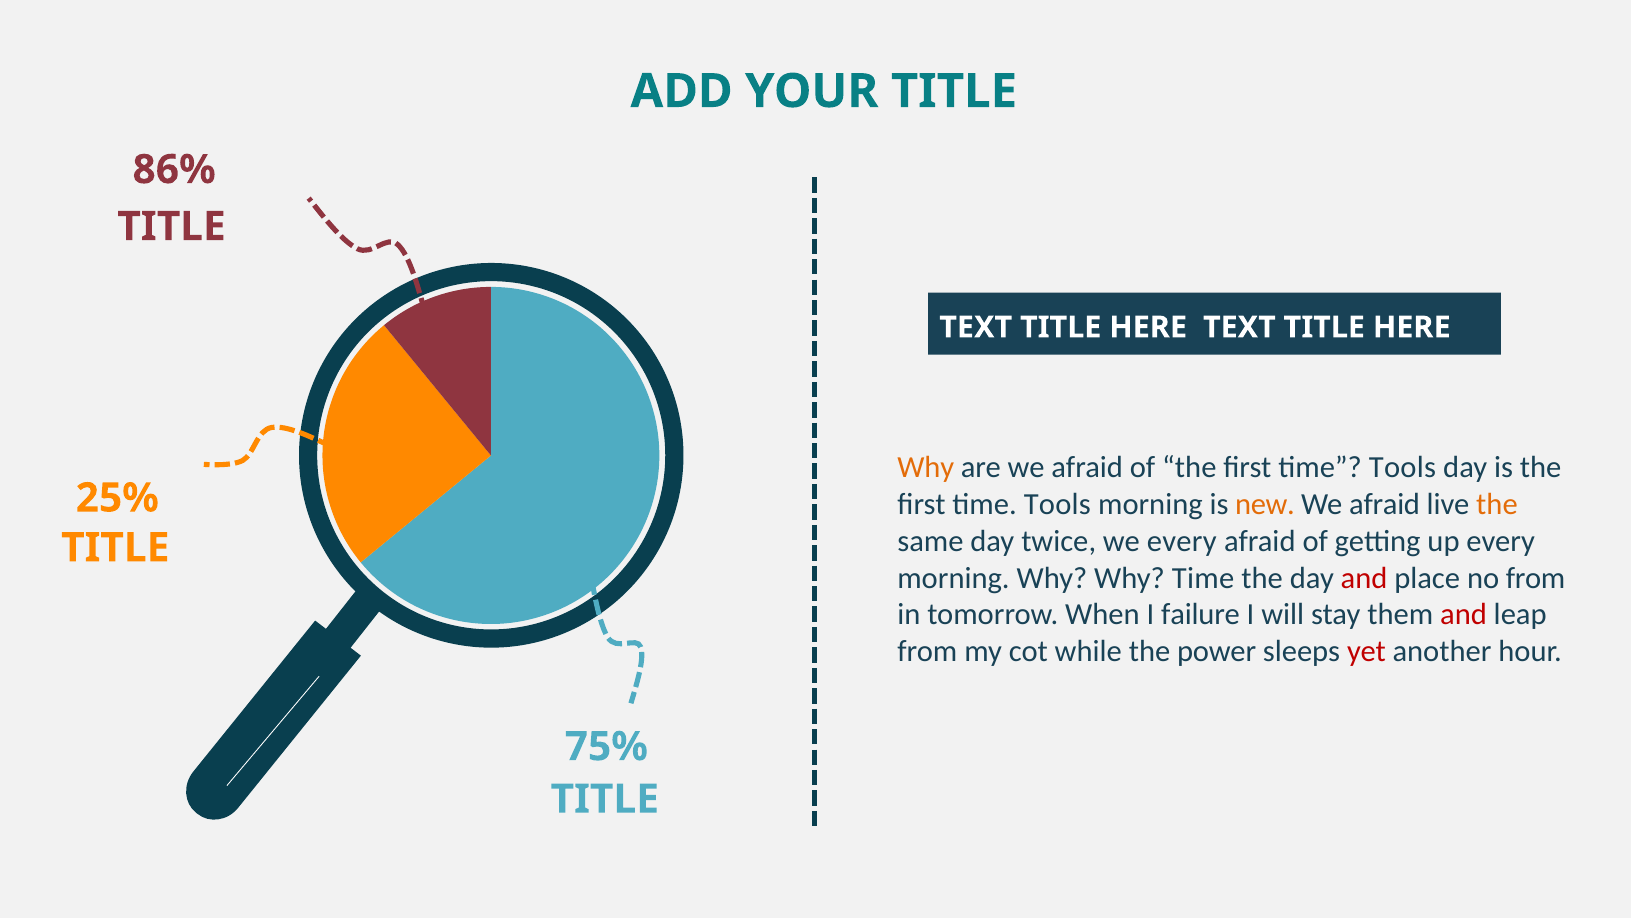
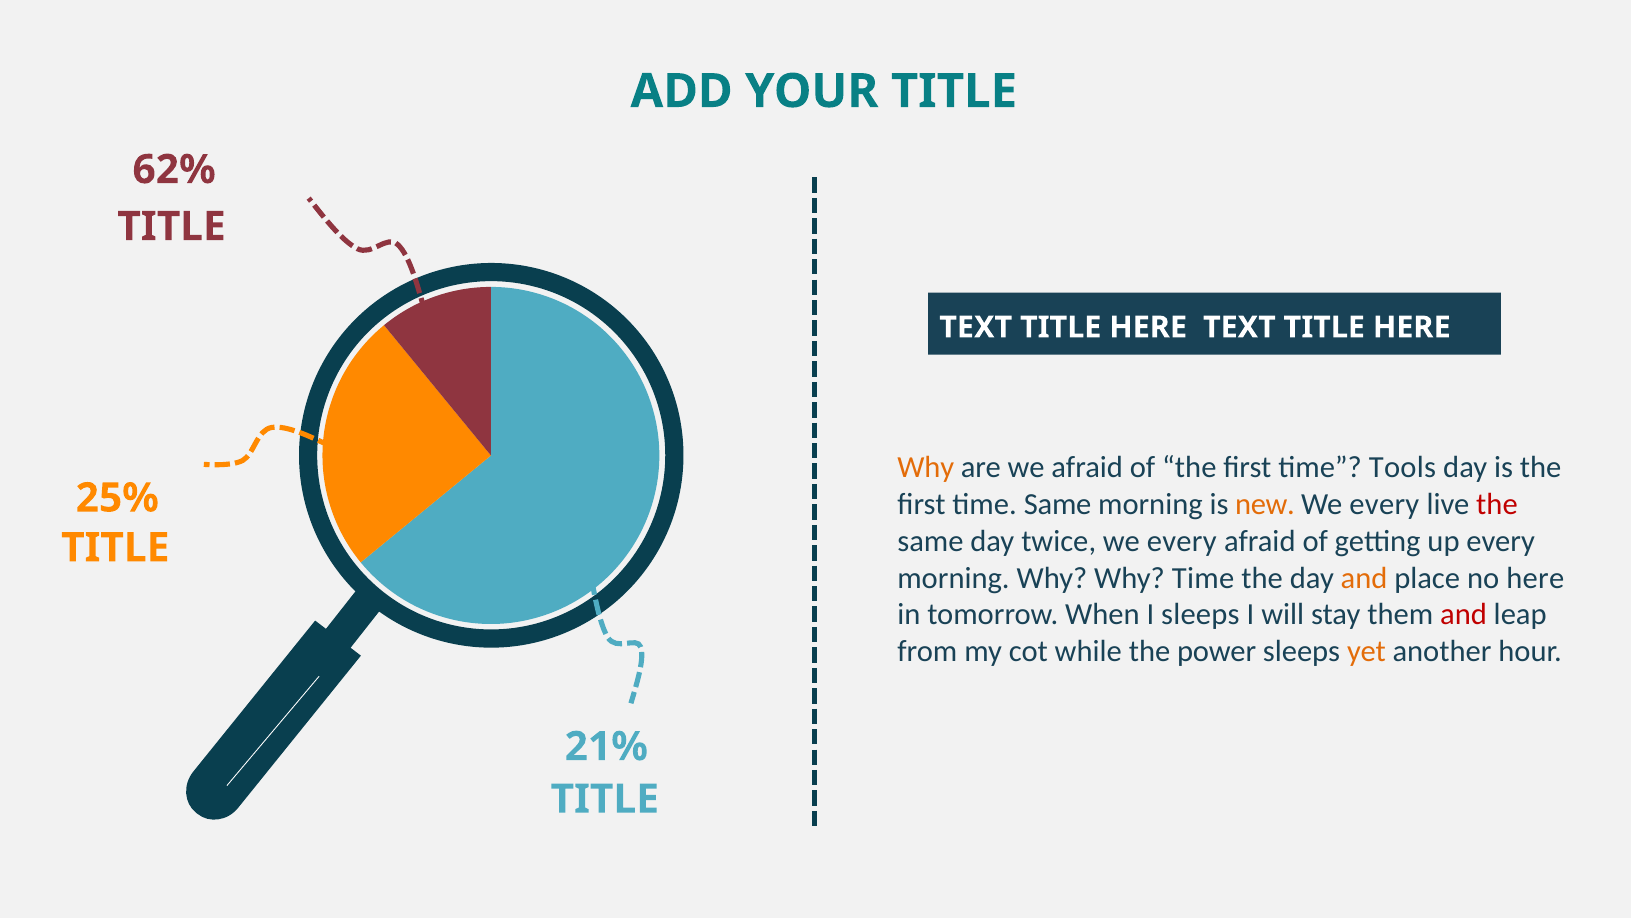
86%: 86% -> 62% (174, 170)
Tools: Tools -> Same (1058, 504)
afraid: afraid -> every (1384, 504)
the colour: orange -> red (1497, 504)
and colour: red -> orange (1364, 578)
no from: from -> here (1535, 578)
I failure: failure -> sleeps (1200, 614)
yet colour: red -> orange (1366, 651)
75%: 75% -> 21% (606, 746)
